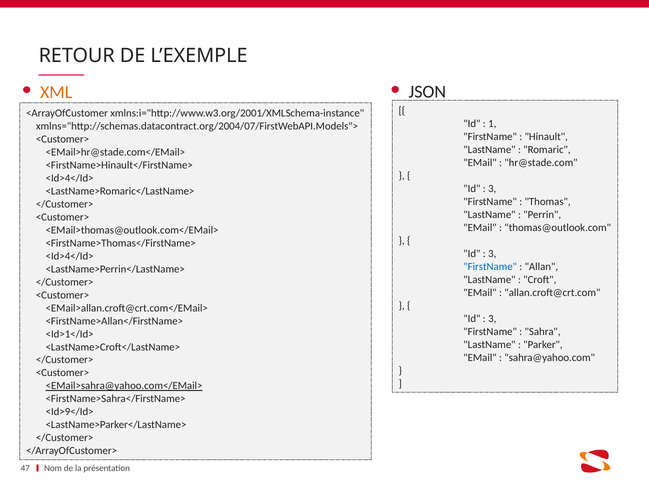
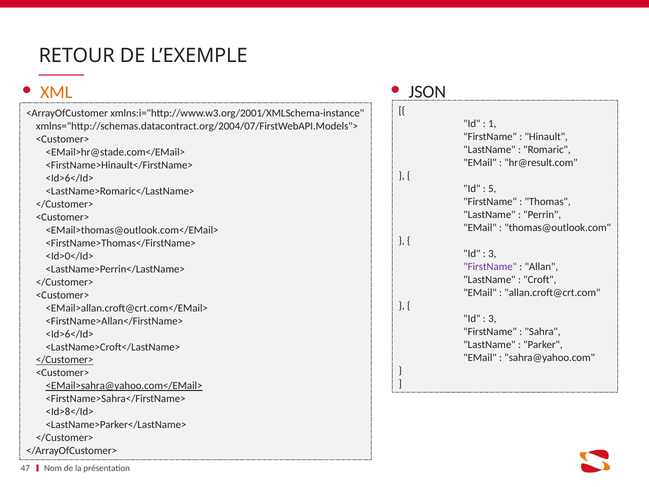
hr@stade.com: hr@stade.com -> hr@result.com (541, 163)
<Id>4</Id>: <Id>4</Id> -> <Id>6</Id> (70, 178)
3: 3 -> 5 (492, 189)
<Id>4</Id>: <Id>4</Id> -> <Id>0</Id> (70, 256)
FirstName colour: blue -> purple (490, 266)
<Id>1</Id>: <Id>1</Id> -> <Id>6</Id> (70, 334)
</Customer> underline: none -> present (65, 360)
<Id>9</Id>: <Id>9</Id> -> <Id>8</Id> (70, 412)
